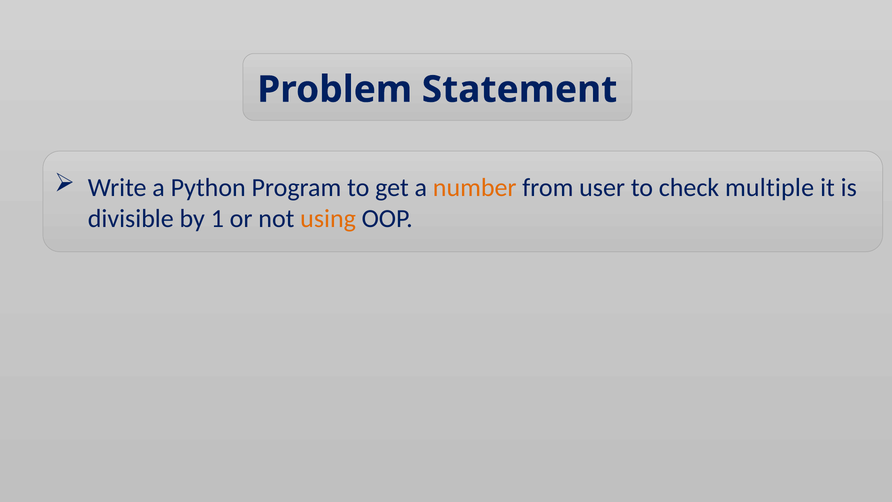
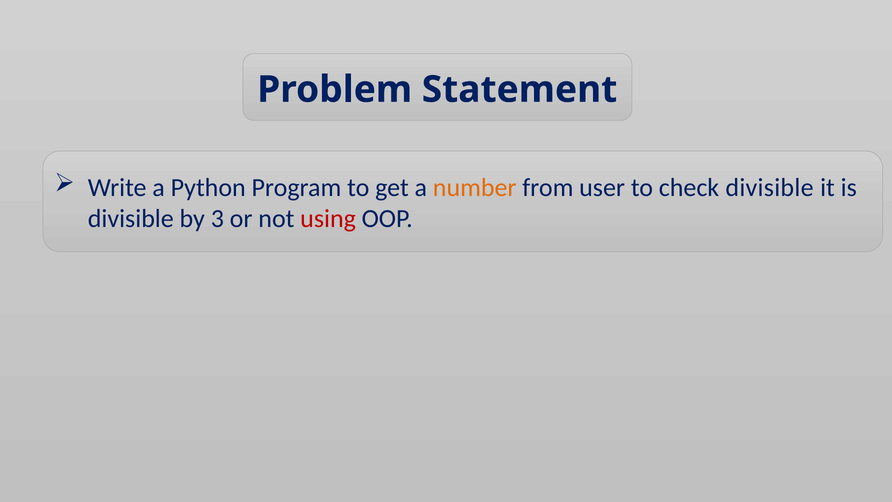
check multiple: multiple -> divisible (770, 188)
1: 1 -> 3 (217, 219)
using colour: orange -> red (328, 219)
